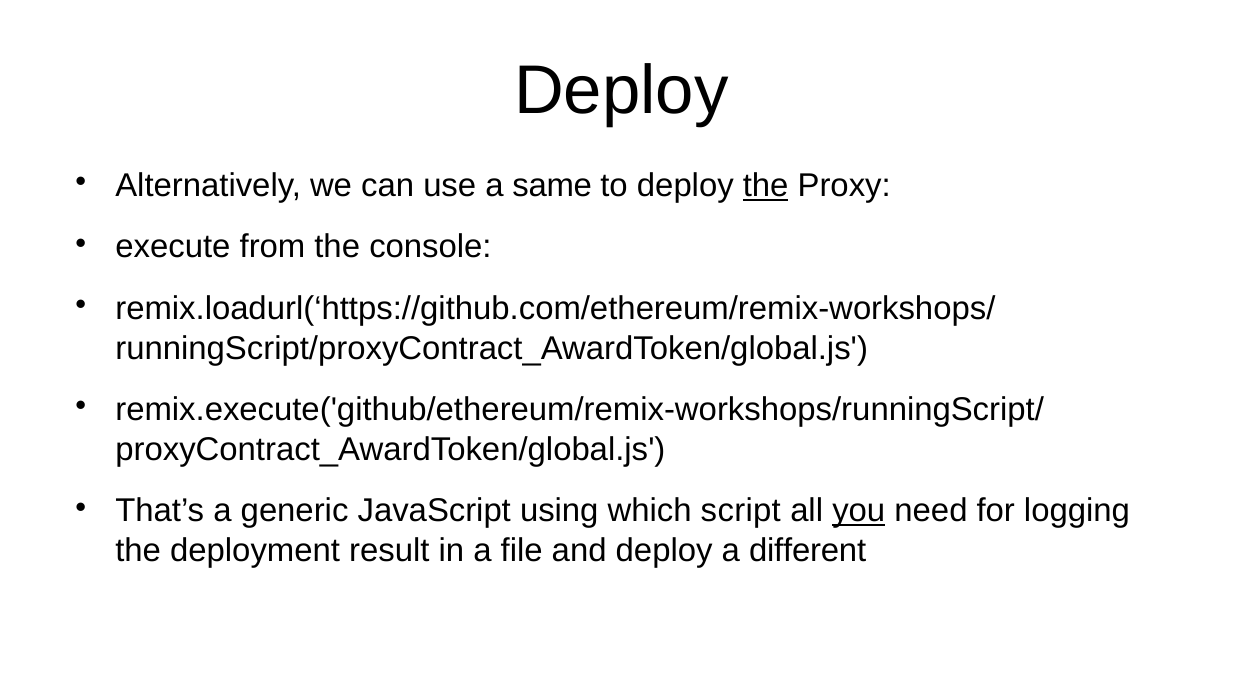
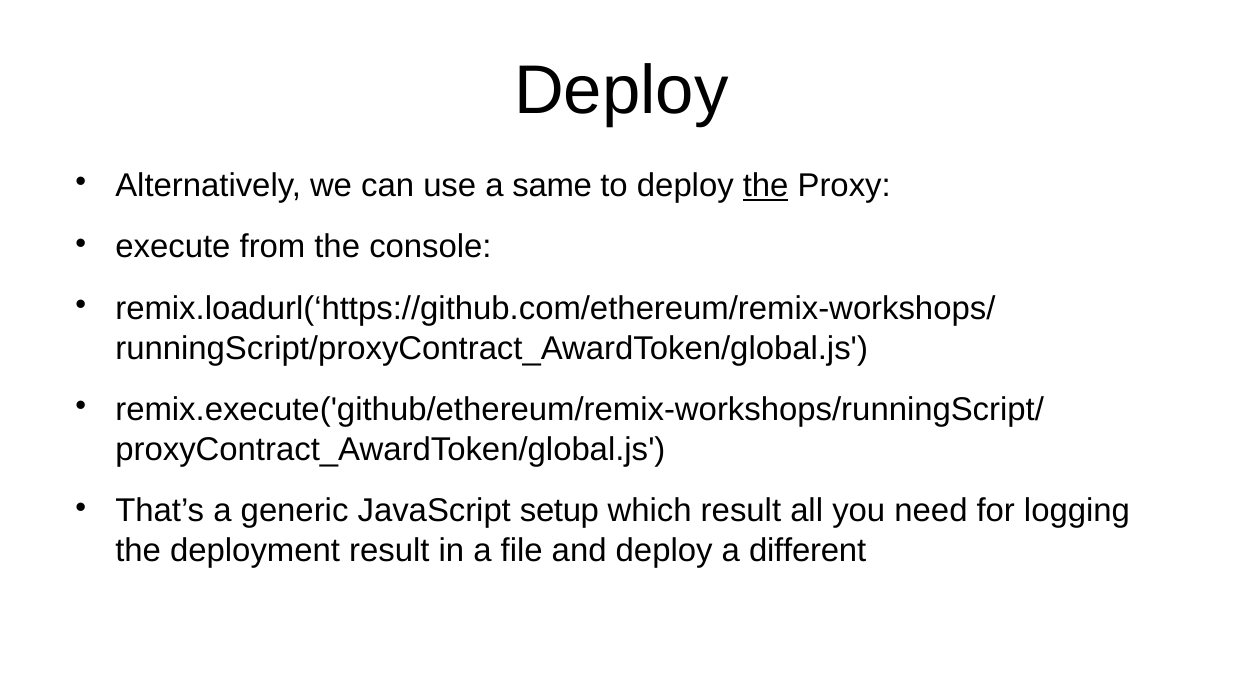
using: using -> setup (559, 511)
which script: script -> result (741, 511)
you underline: present -> none (859, 511)
